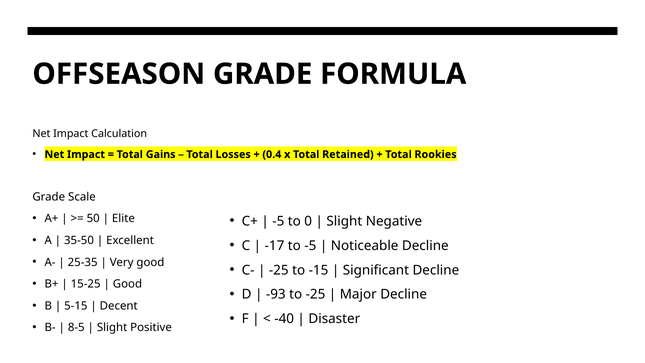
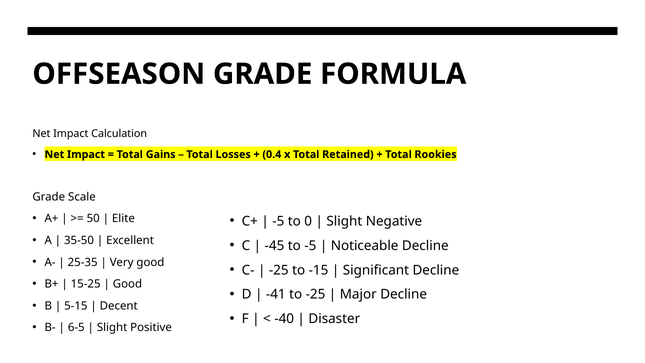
-17: -17 -> -45 (274, 245)
-93: -93 -> -41 (276, 294)
8-5: 8-5 -> 6-5 (76, 328)
